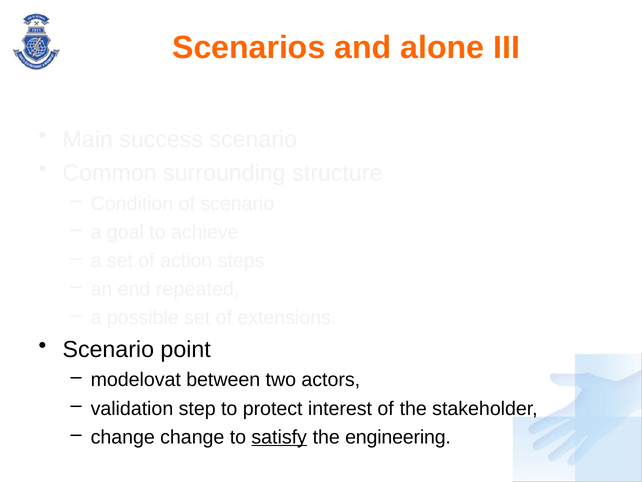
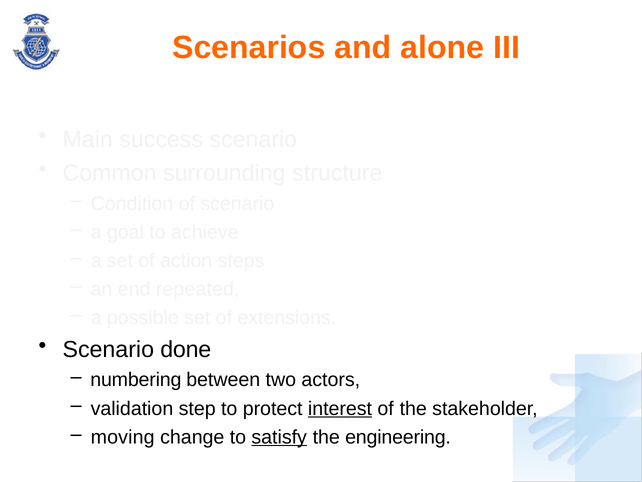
point: point -> done (186, 349)
modelovat: modelovat -> numbering (136, 380)
interest underline: none -> present (340, 408)
change: change -> moving (123, 437)
